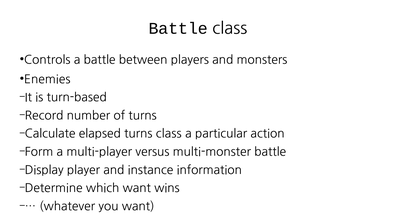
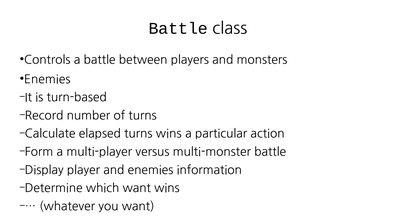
turns class: class -> wins (169, 134)
and instance: instance -> enemies (150, 171)
